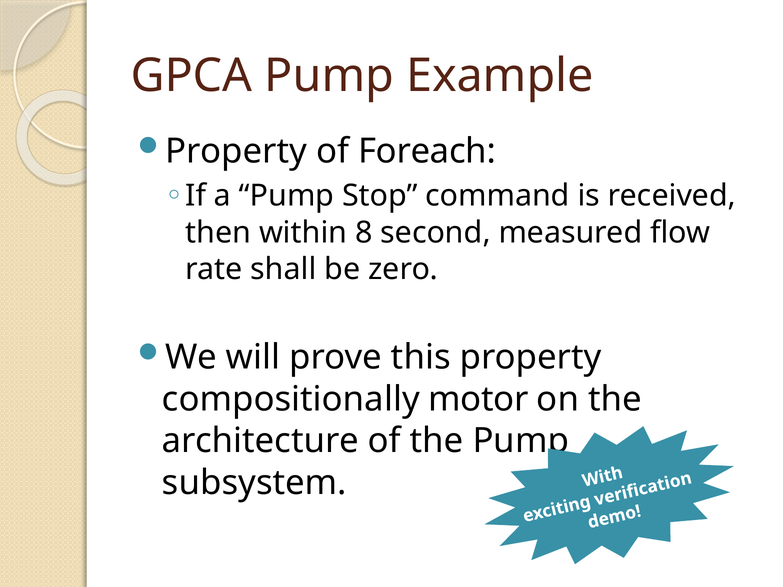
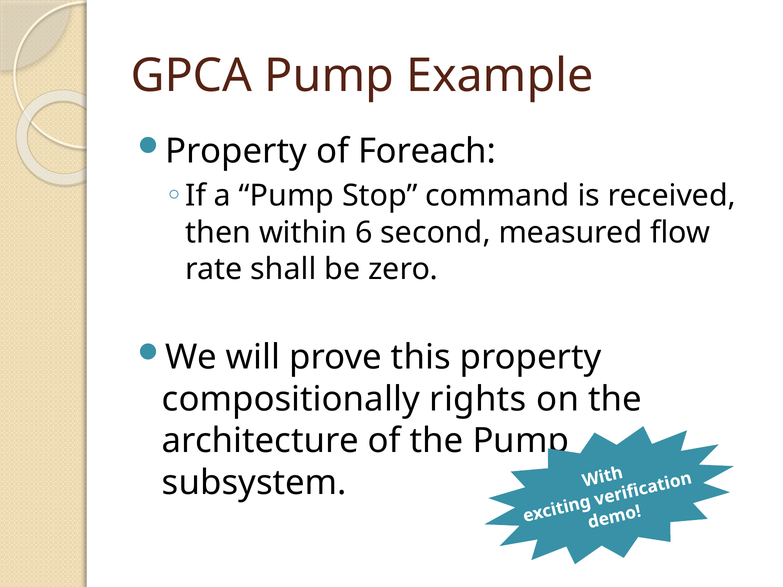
8: 8 -> 6 (364, 233)
motor: motor -> rights (478, 399)
